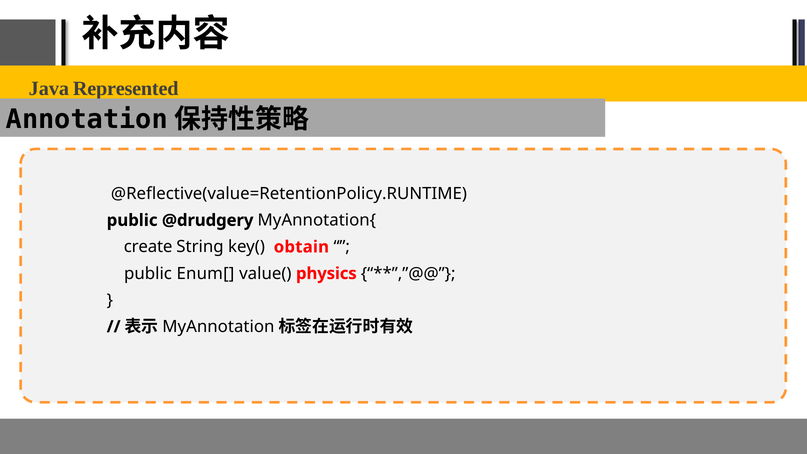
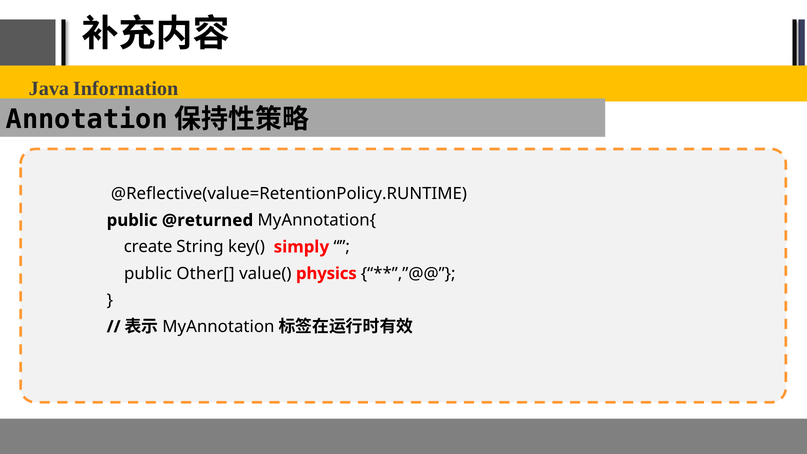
Represented: Represented -> Information (126, 89)
@drudgery: @drudgery -> @returned (208, 220)
obtain: obtain -> simply (301, 247)
Enum[: Enum[ -> Other[ (205, 273)
